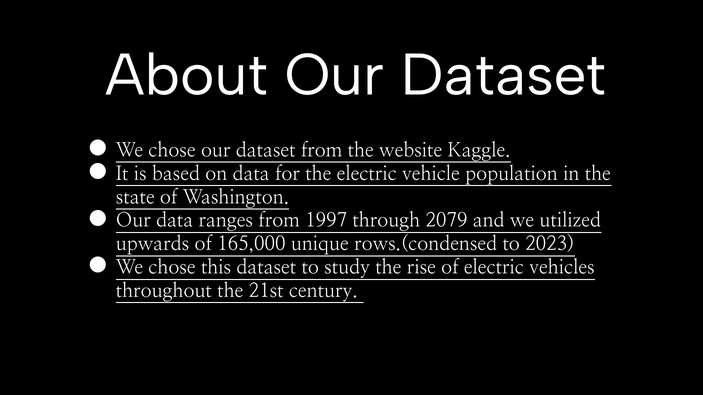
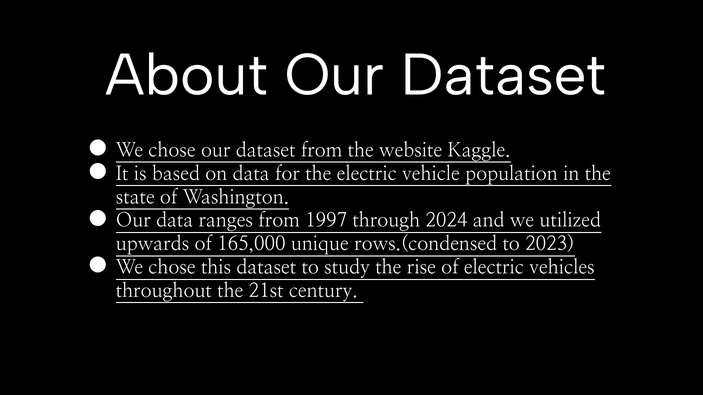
2079: 2079 -> 2024 (446, 221)
